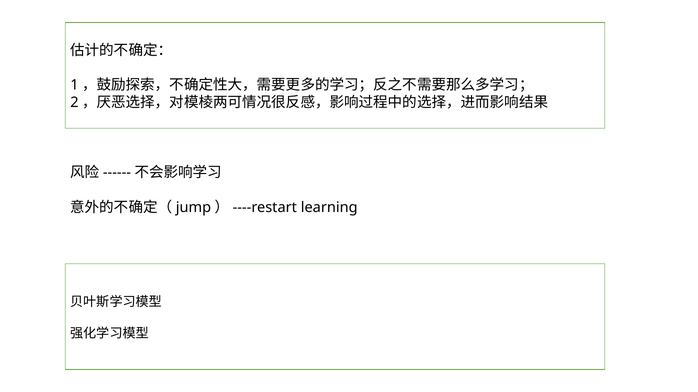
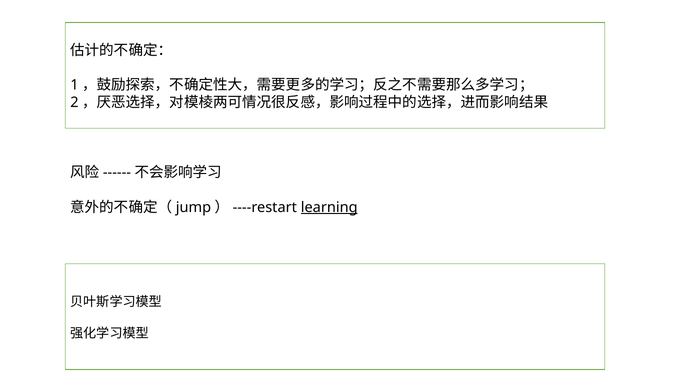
learning underline: none -> present (329, 208)
